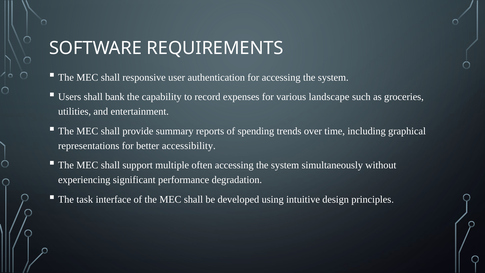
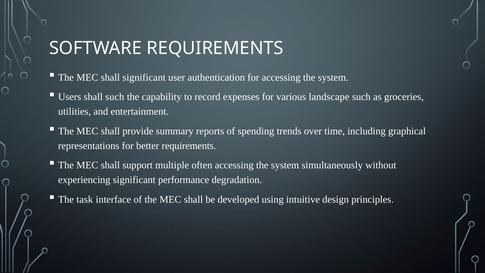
shall responsive: responsive -> significant (144, 77)
shall bank: bank -> such (115, 97)
better accessibility: accessibility -> requirements (189, 146)
